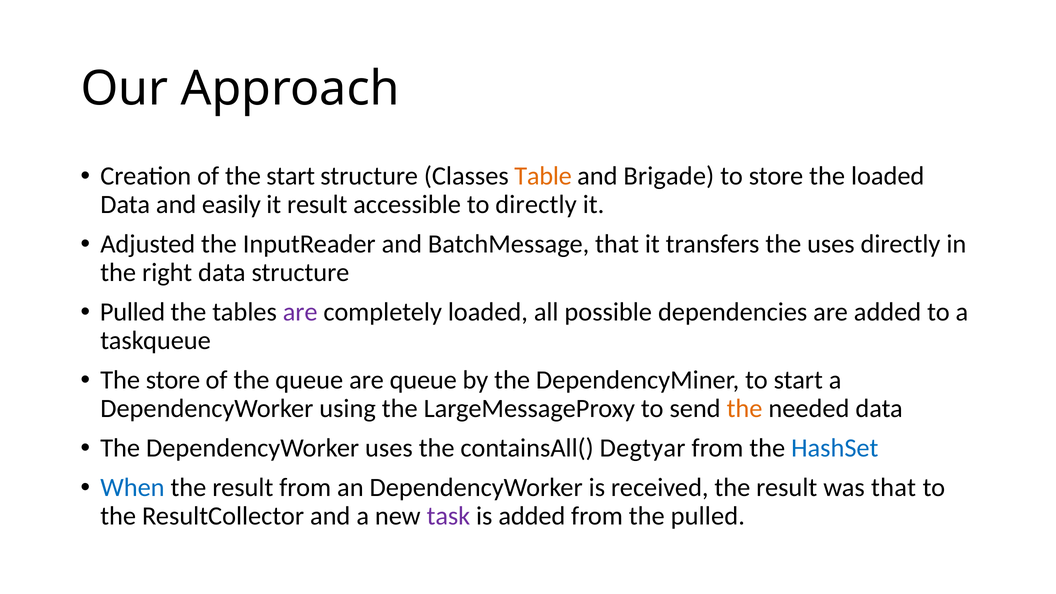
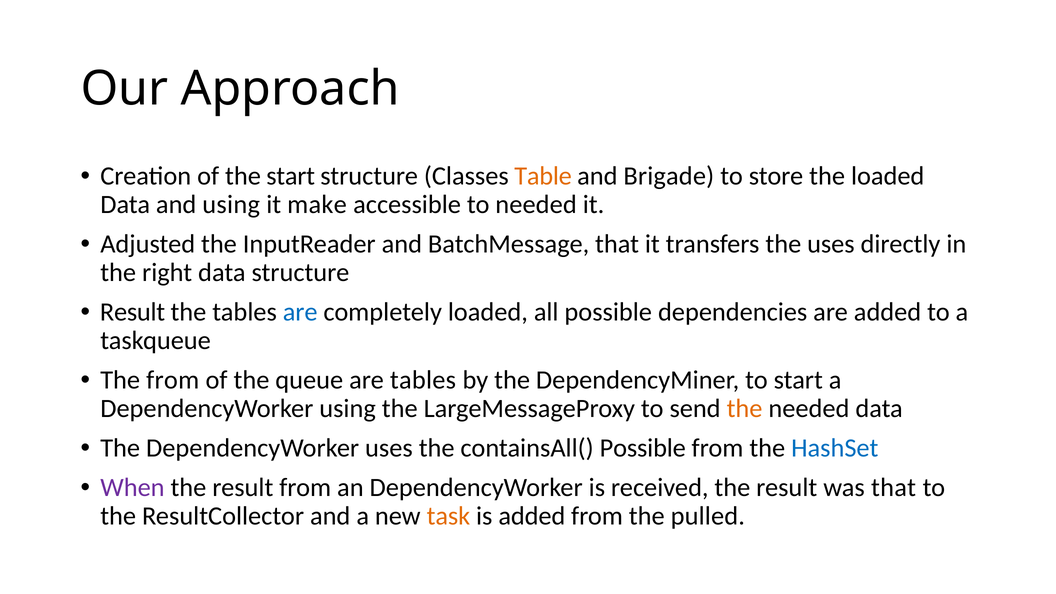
and easily: easily -> using (231, 205)
it result: result -> make (317, 205)
to directly: directly -> needed (536, 205)
Pulled: Pulled -> Result (133, 312)
are colour: purple -> blue (300, 312)
The store: store -> from (173, 380)
are queue: queue -> tables (423, 380)
containsAll( Degtyar: Degtyar -> Possible (643, 448)
When colour: blue -> purple (132, 488)
task colour: purple -> orange (448, 516)
